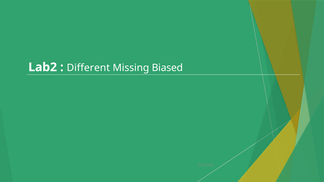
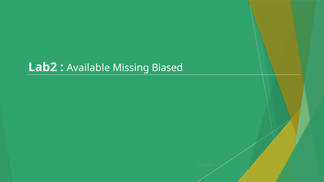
Different: Different -> Available (88, 68)
